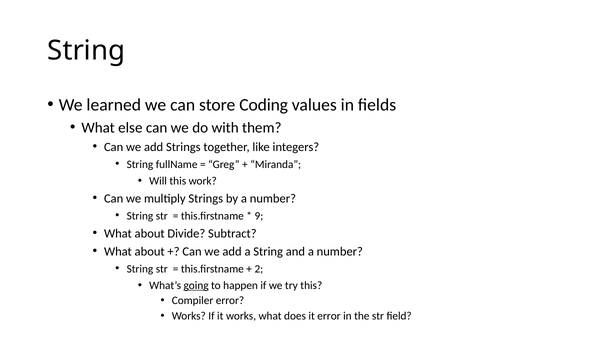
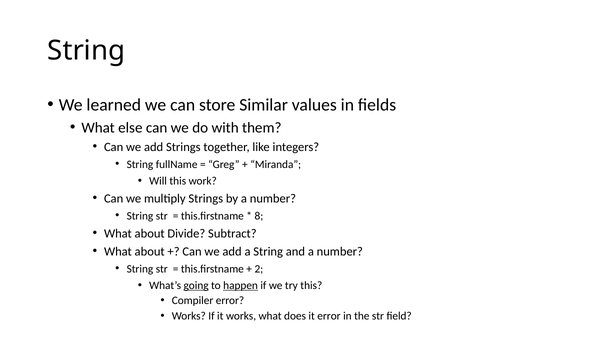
Coding: Coding -> Similar (264, 105)
9: 9 -> 8 (259, 216)
happen underline: none -> present (241, 286)
